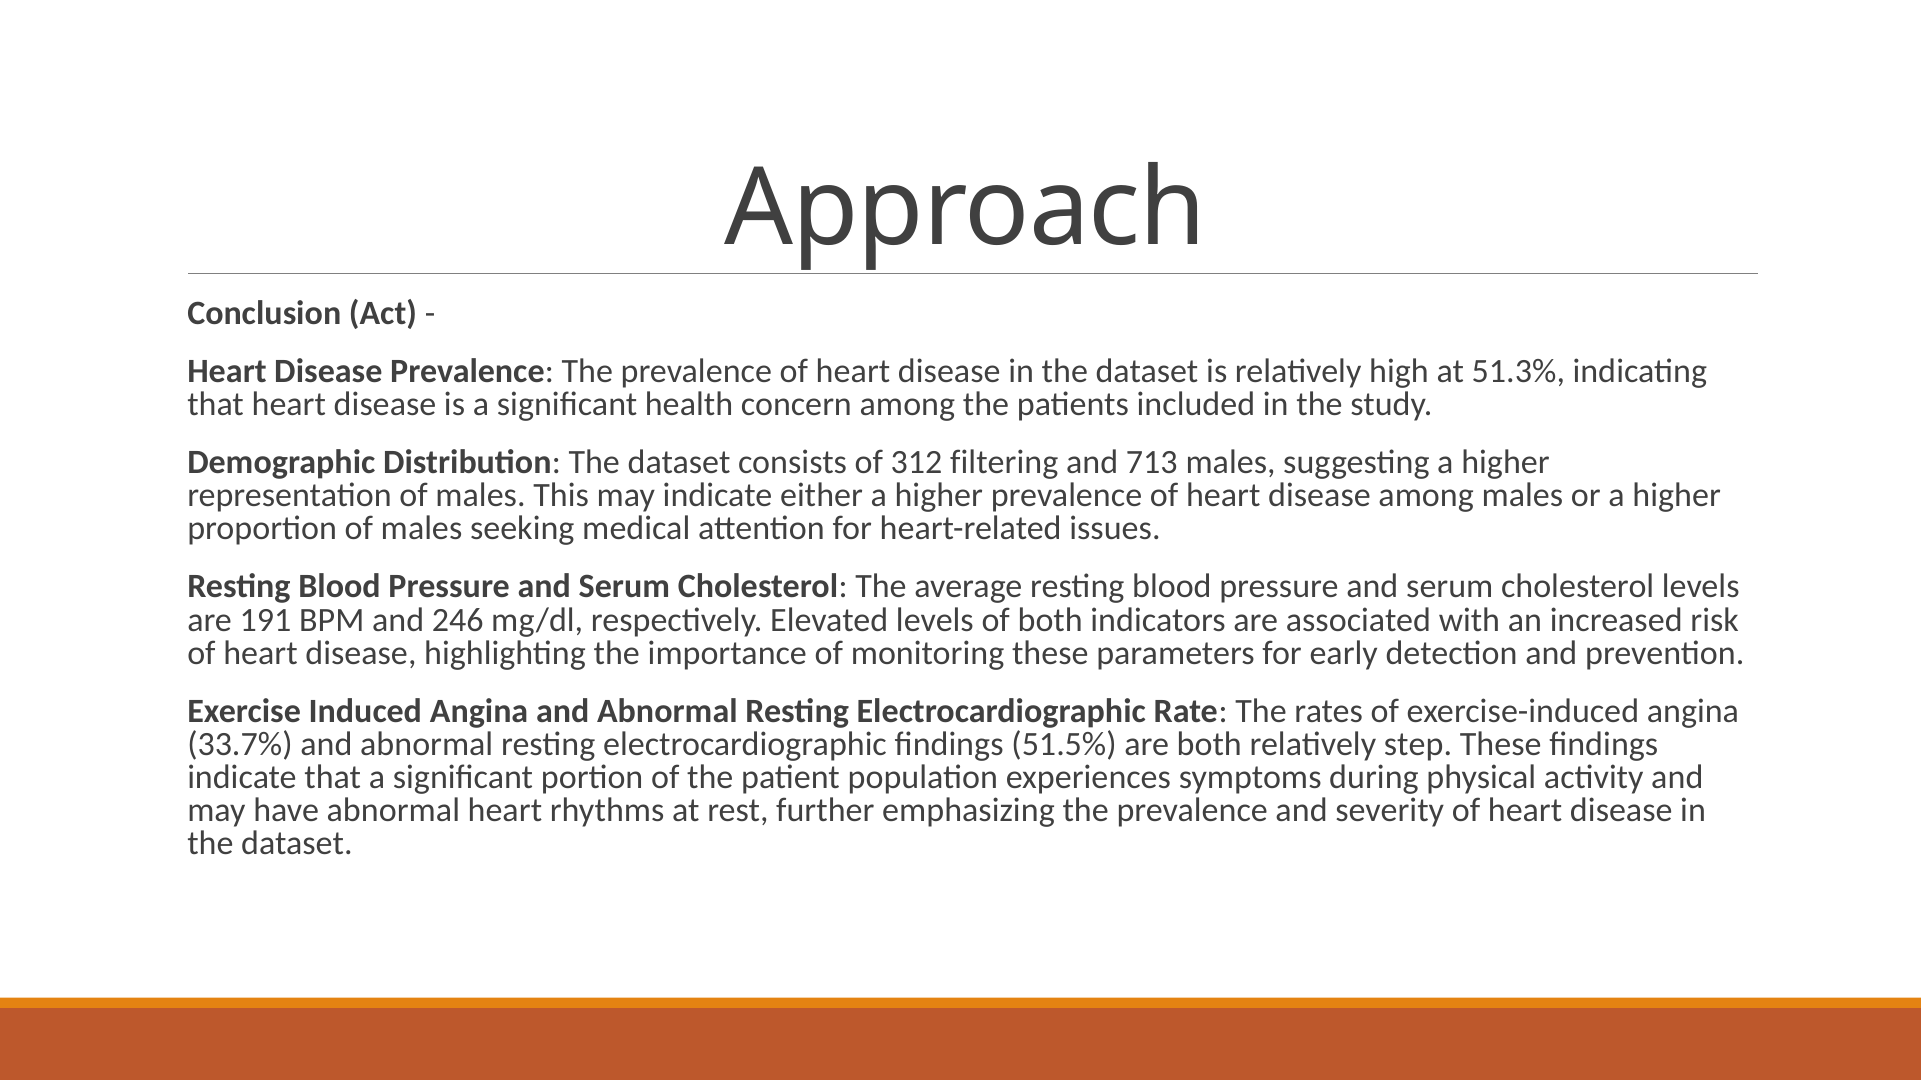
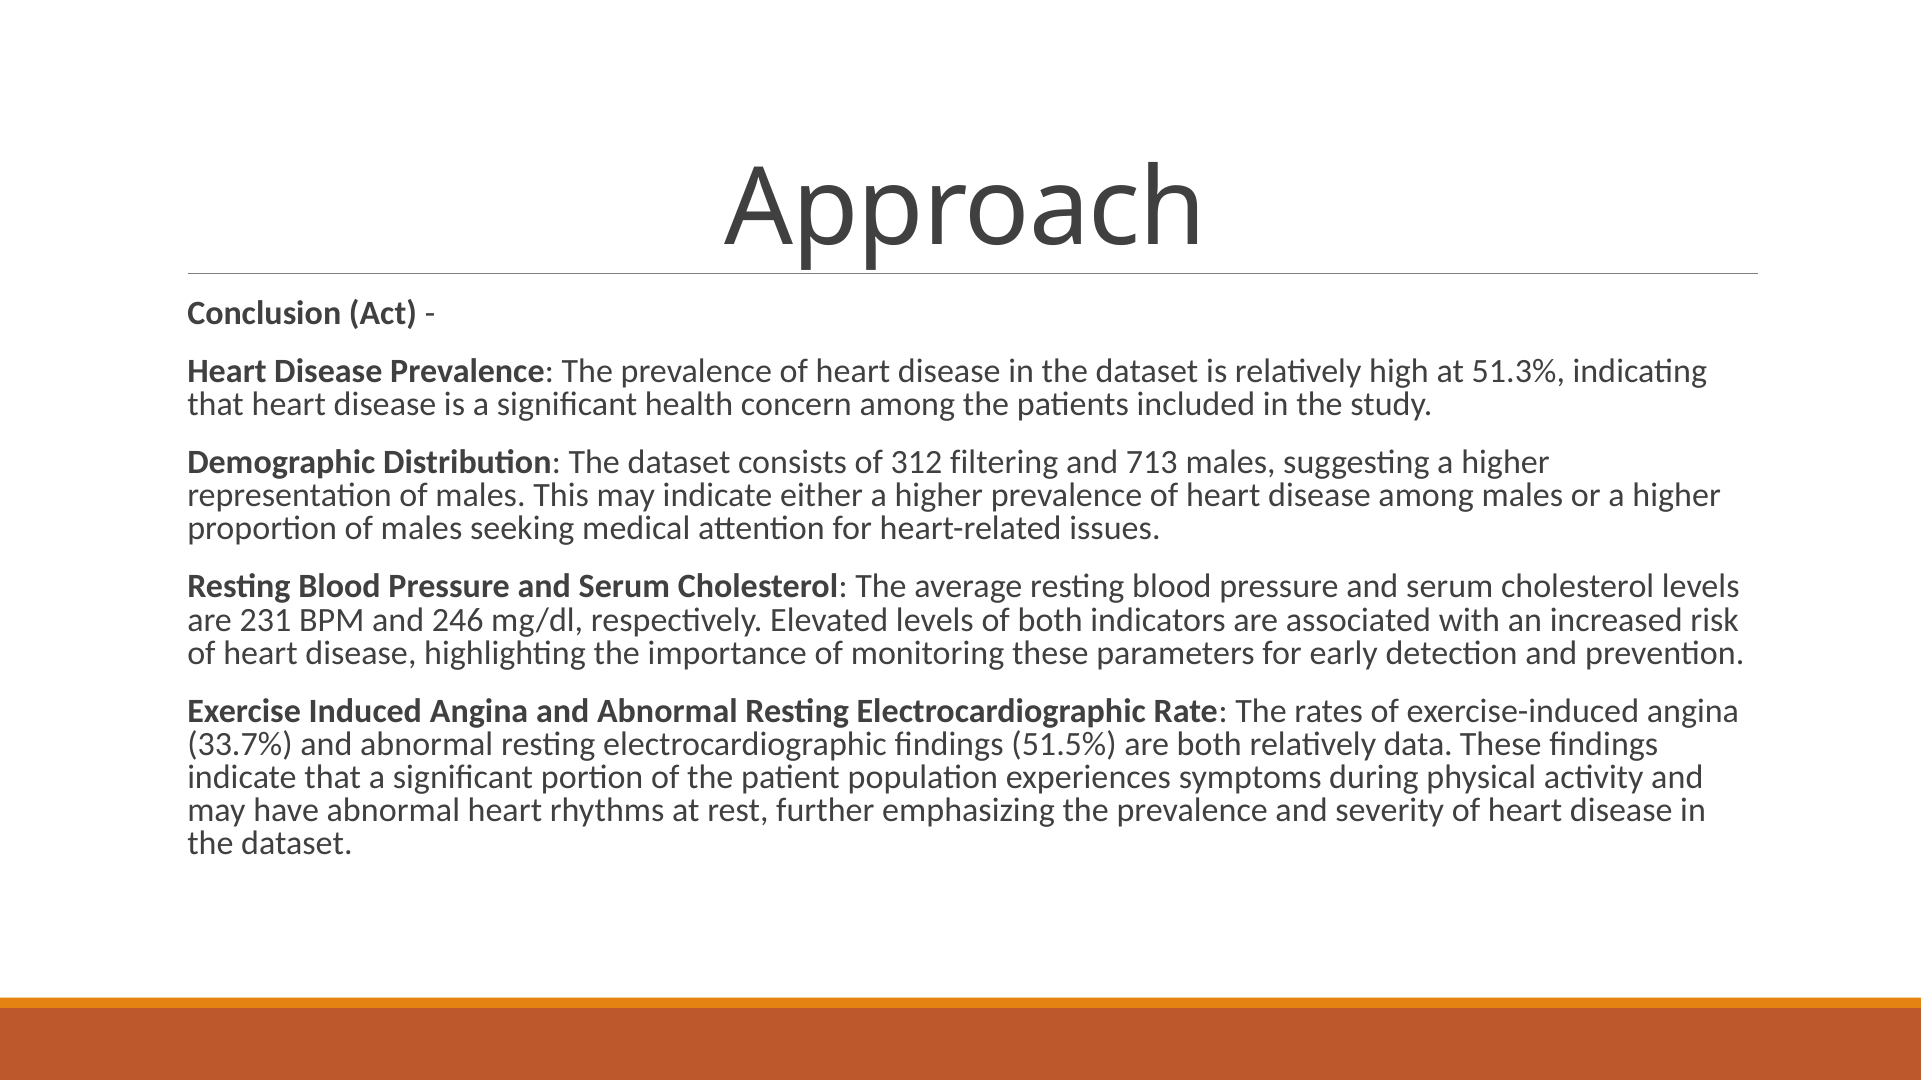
191: 191 -> 231 (265, 620)
step: step -> data (1418, 744)
